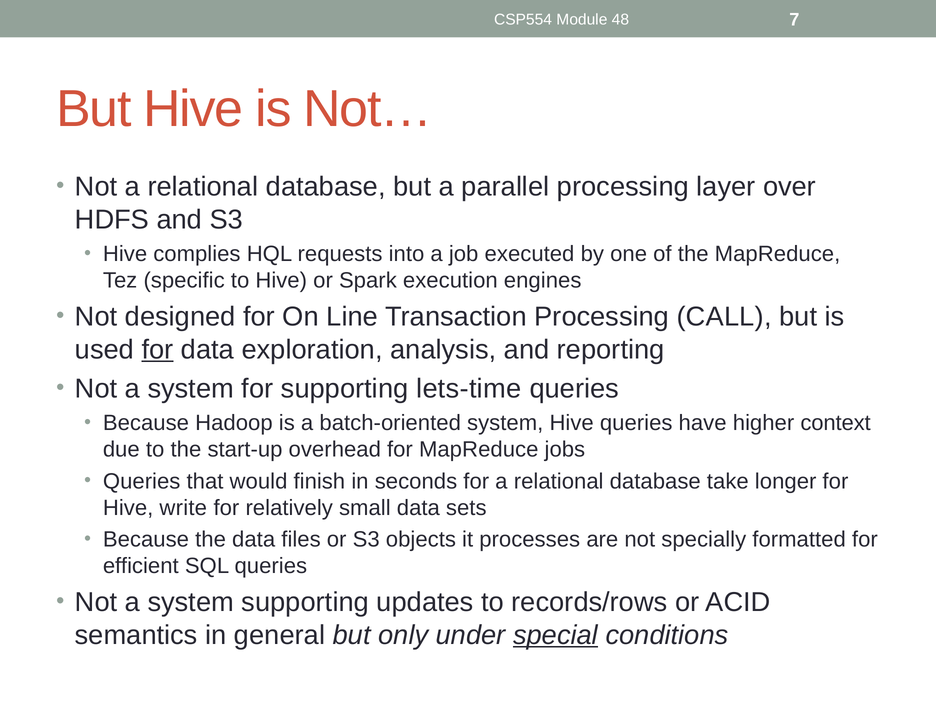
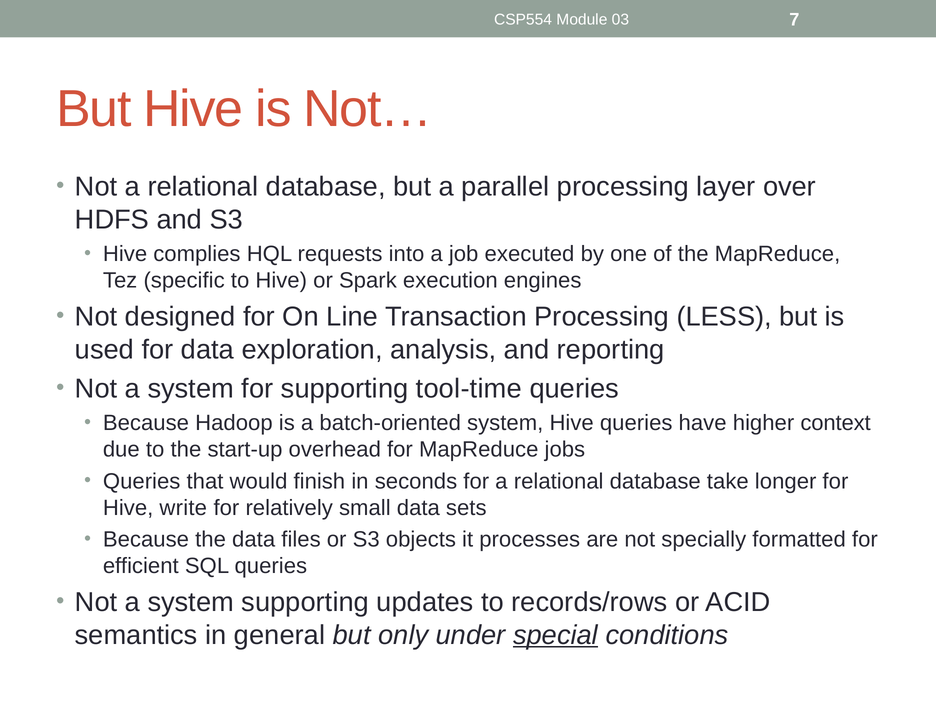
48: 48 -> 03 (620, 20)
CALL: CALL -> LESS (724, 317)
for underline: present -> none (158, 350)
lets-time: lets-time -> tool-time (469, 389)
